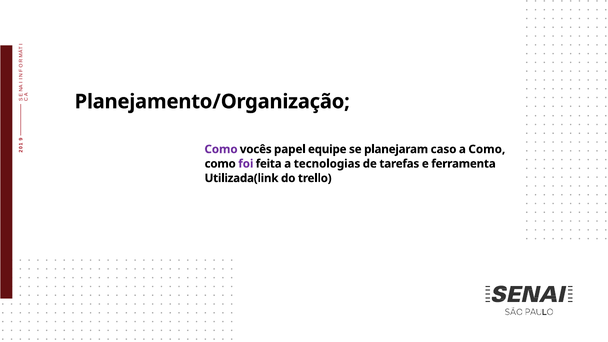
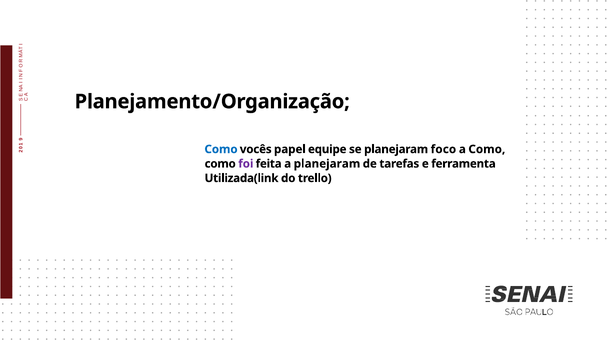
Como colour: purple -> blue (221, 149)
caso: caso -> foco (443, 149)
a tecnologias: tecnologias -> planejaram (327, 164)
